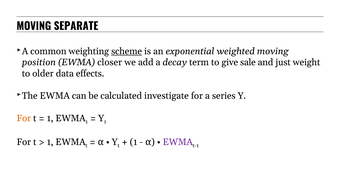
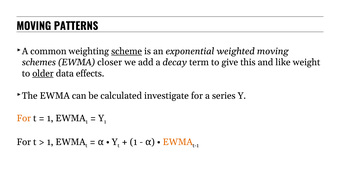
SEPARATE: SEPARATE -> PATTERNS (76, 26)
position: position -> schemes (39, 62)
sale: sale -> this (248, 62)
just: just -> like (283, 62)
older underline: none -> present (43, 74)
EWMA colour: purple -> orange (178, 142)
